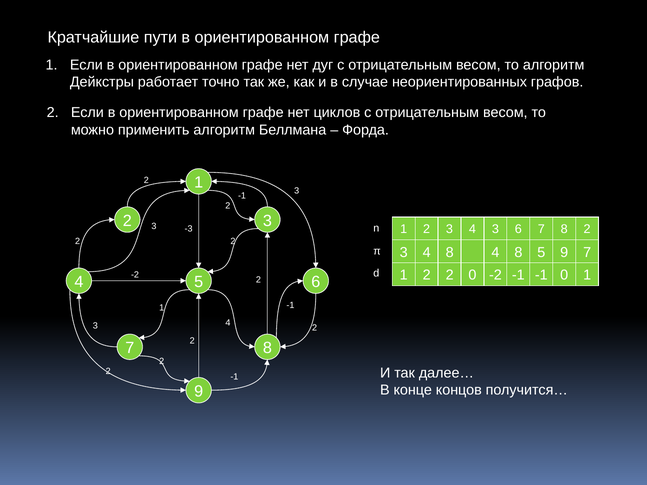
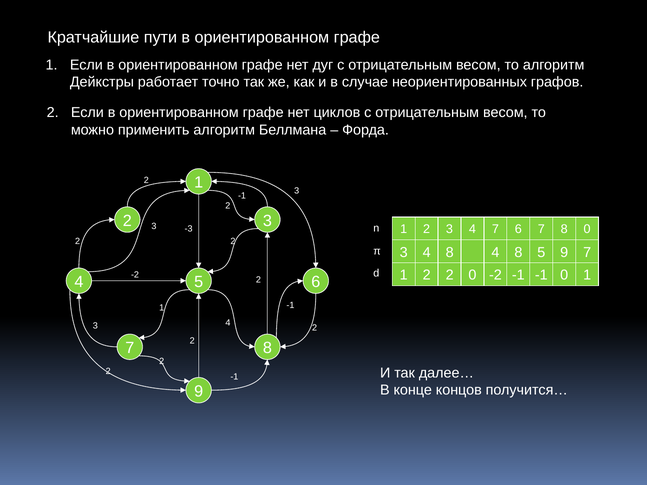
3 4 3: 3 -> 7 (495, 229)
7 8 2: 2 -> 0 (587, 229)
